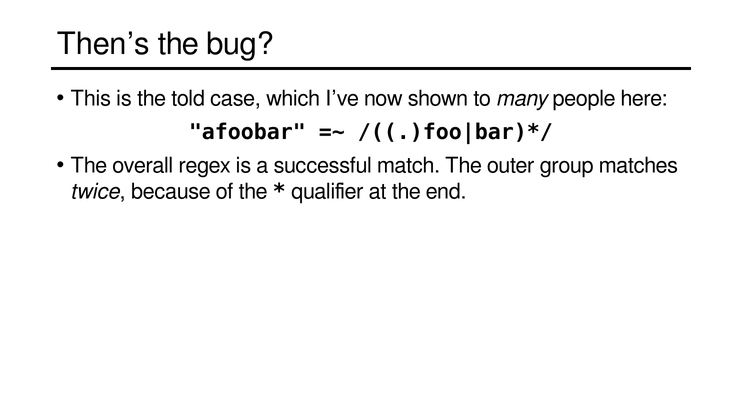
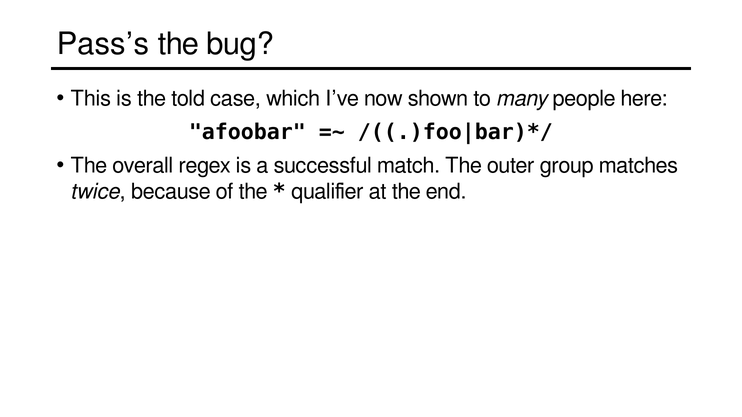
Then’s: Then’s -> Pass’s (103, 44)
